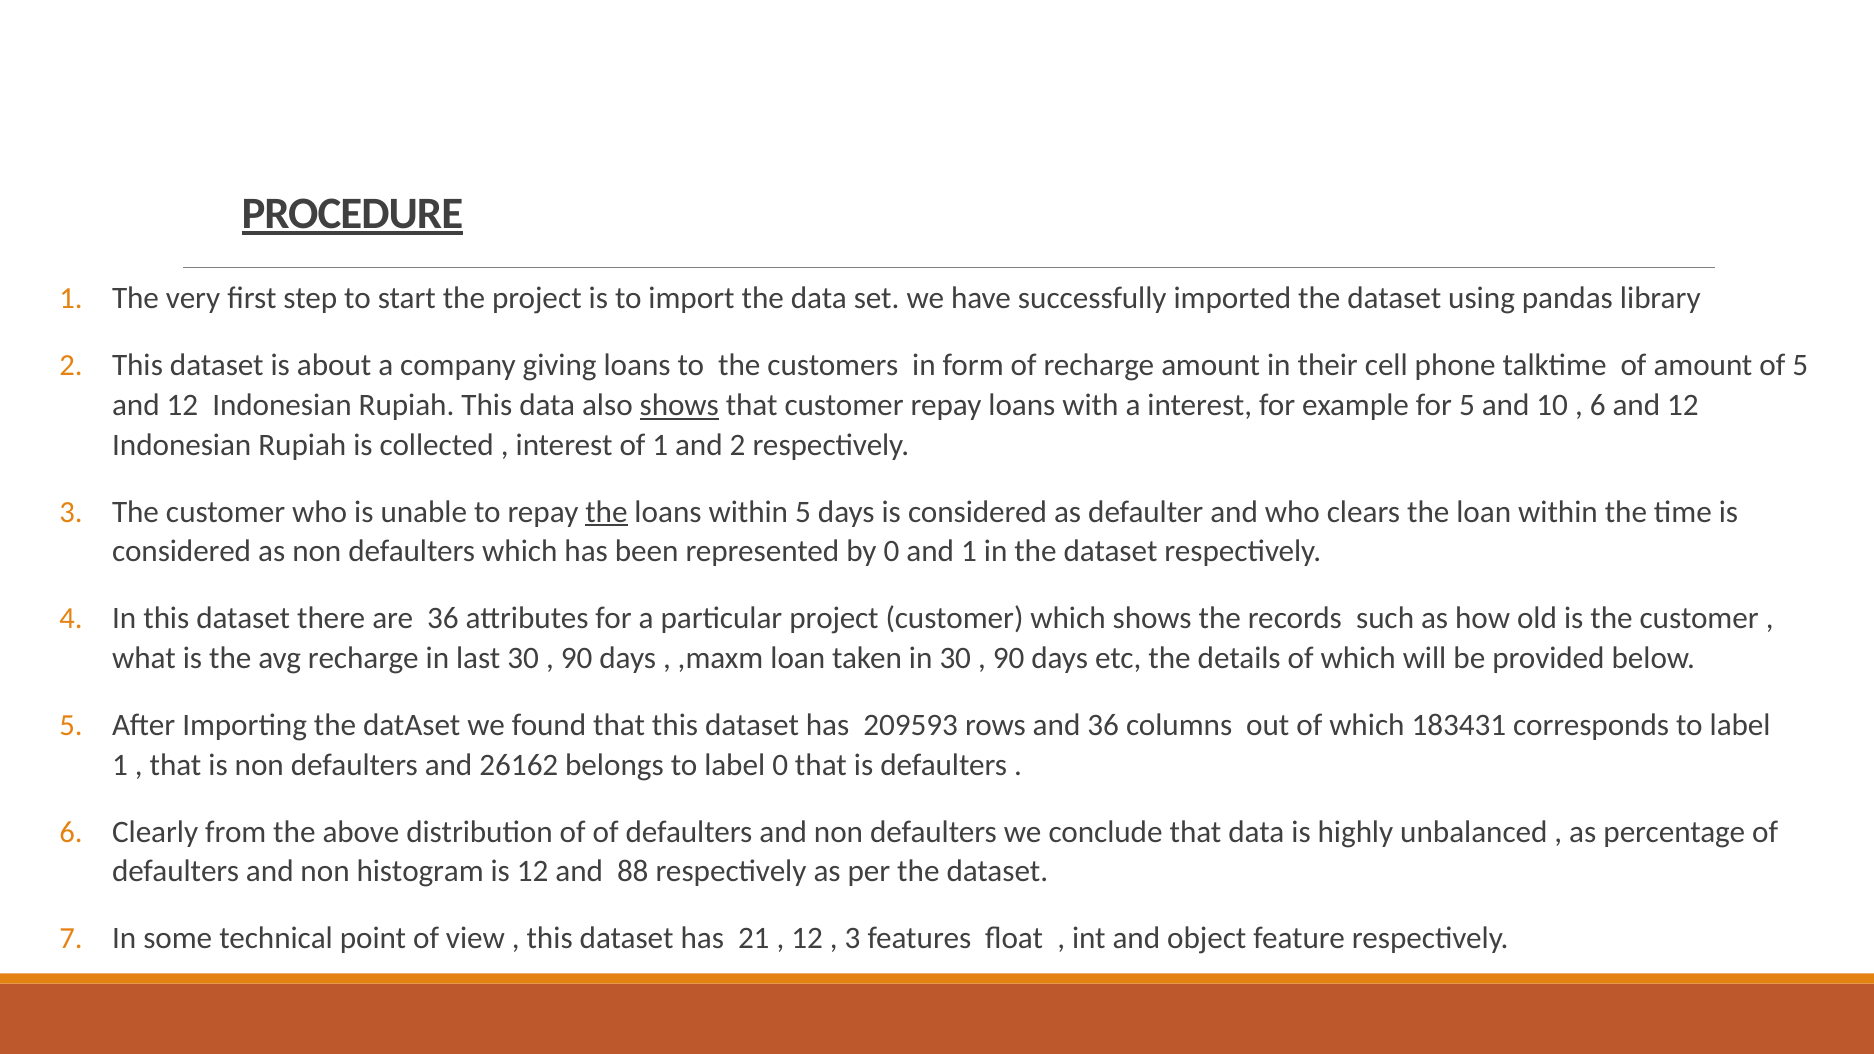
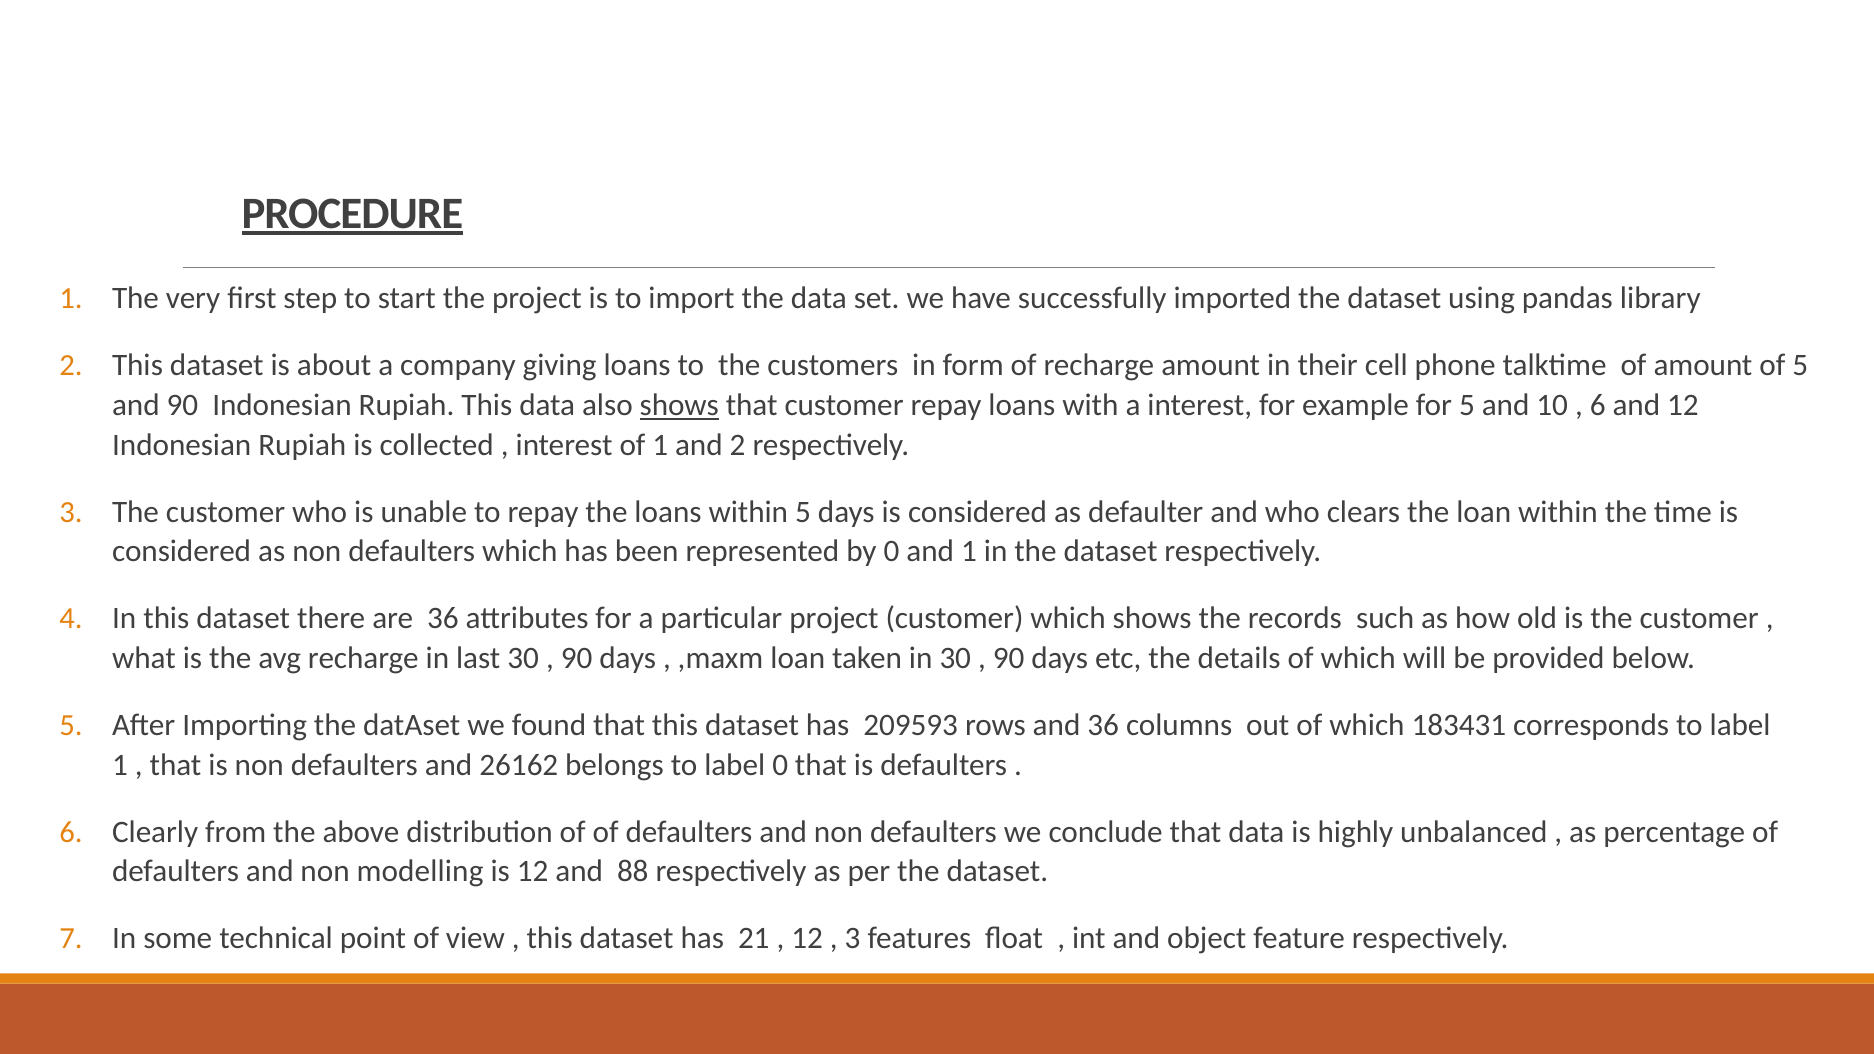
12: 12 -> 90 (182, 405)
the underline: present -> none (606, 512)
histogram: histogram -> modelling (420, 872)
